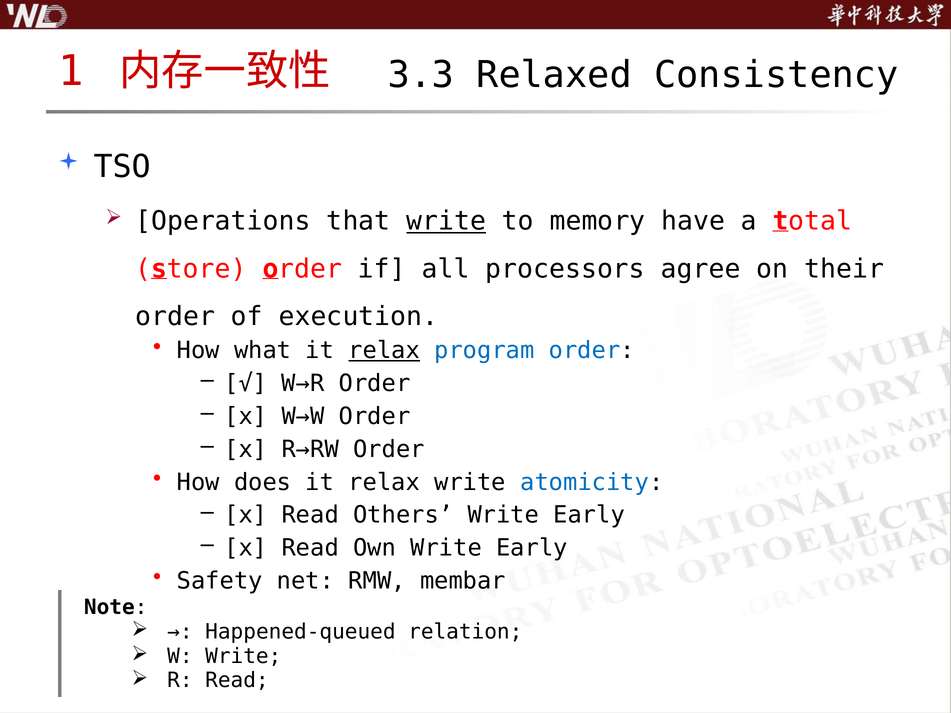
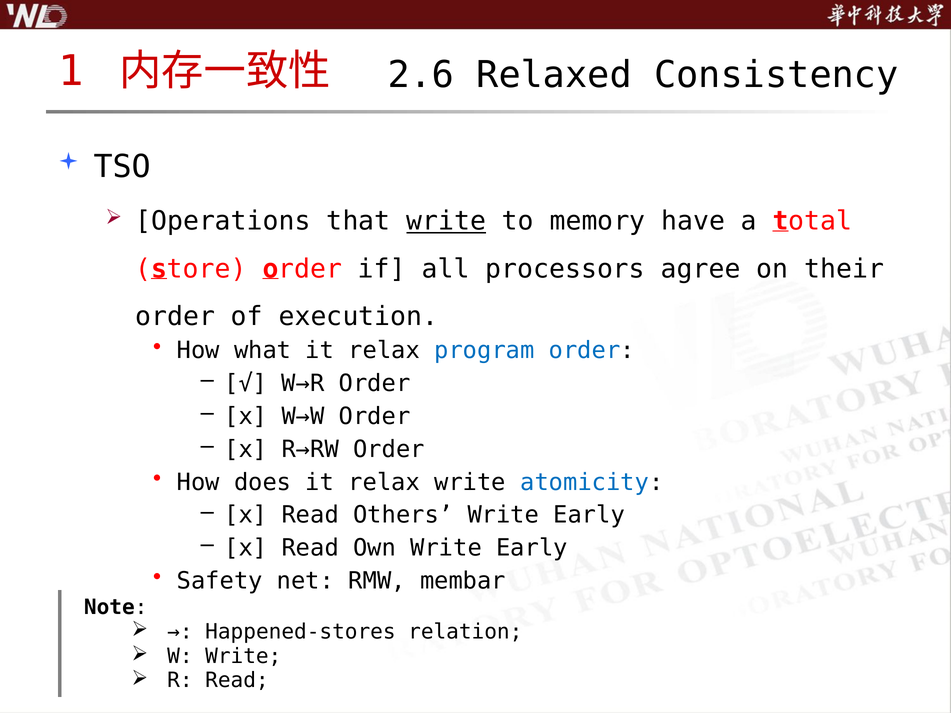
3.3: 3.3 -> 2.6 (421, 75)
relax underline: present -> none (384, 351)
Happened-queued: Happened-queued -> Happened-stores (300, 632)
